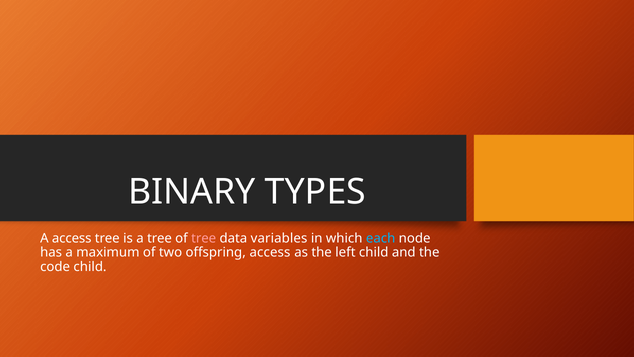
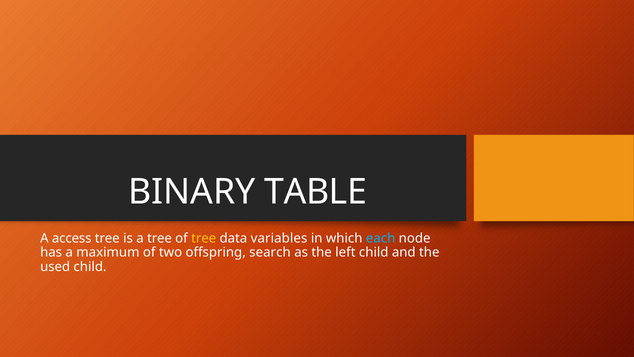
TYPES: TYPES -> TABLE (316, 192)
tree colour: pink -> yellow (204, 238)
offspring access: access -> search (270, 252)
code: code -> used (55, 266)
